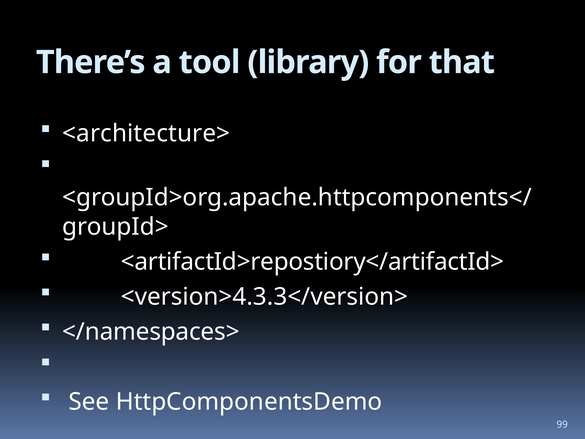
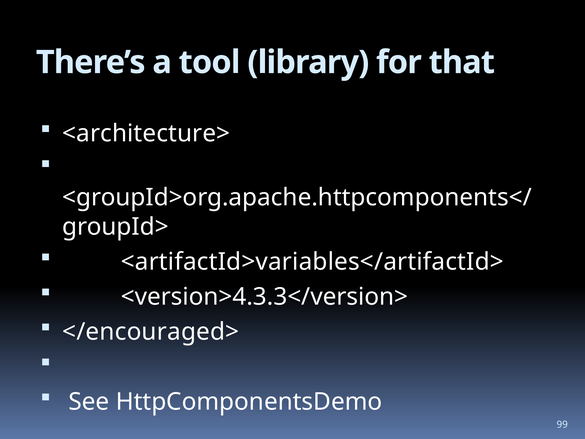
<artifactId>repostiory</artifactId>: <artifactId>repostiory</artifactId> -> <artifactId>variables</artifactId> (312, 262)
</namespaces>: </namespaces> -> </encouraged> (151, 332)
